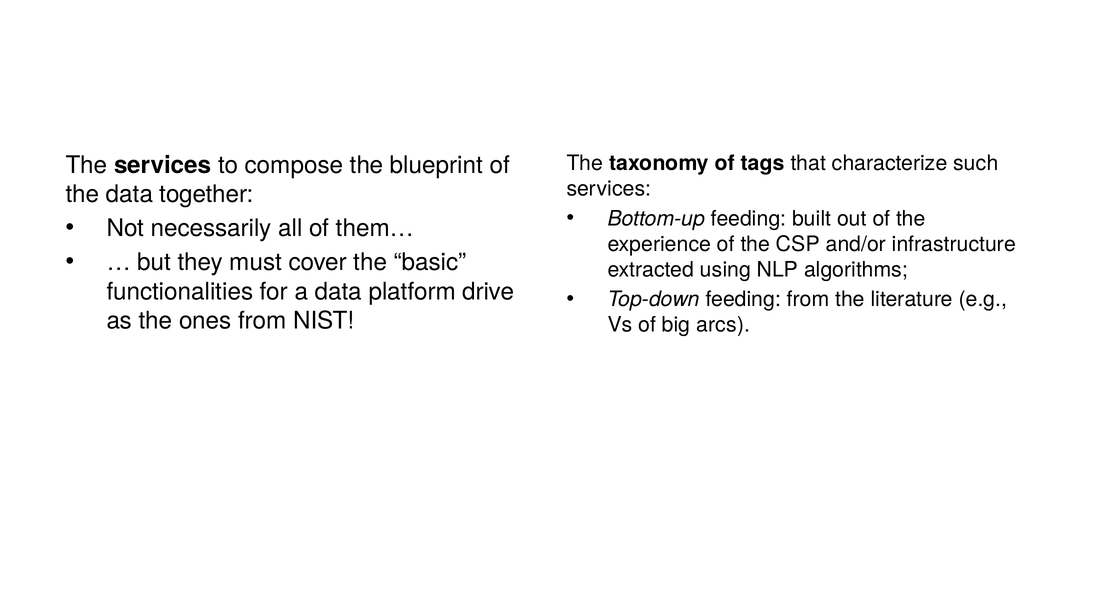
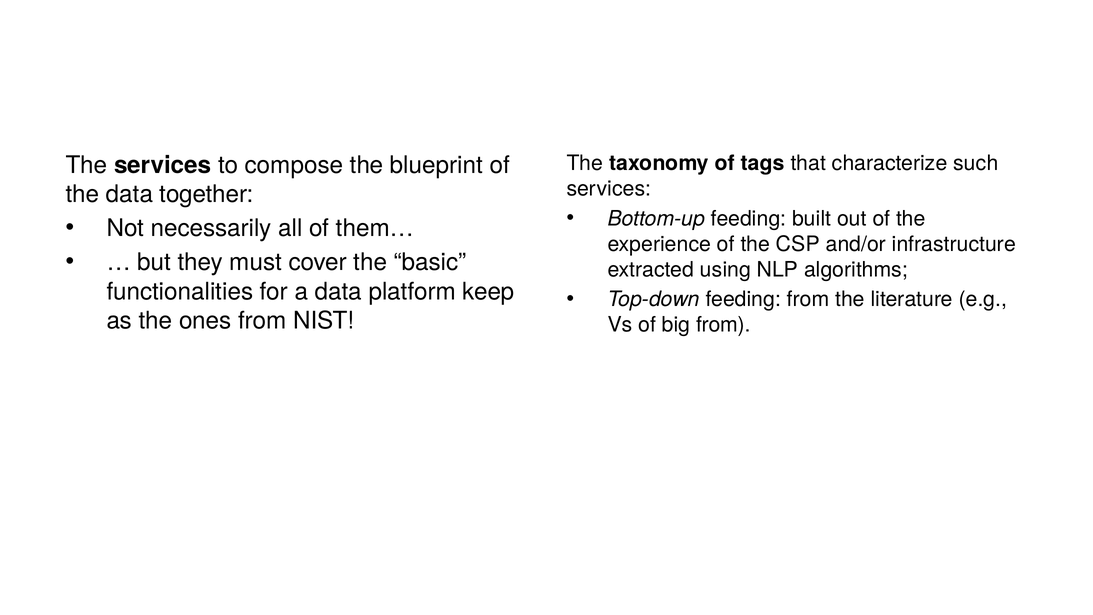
drive: drive -> keep (488, 291)
big arcs: arcs -> from (723, 325)
